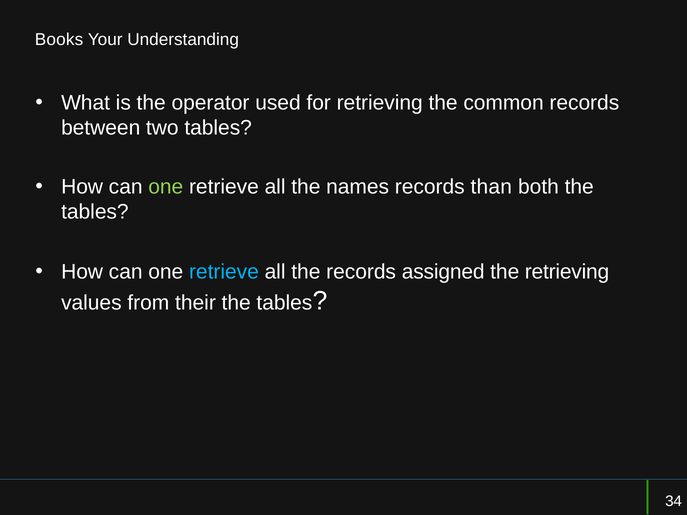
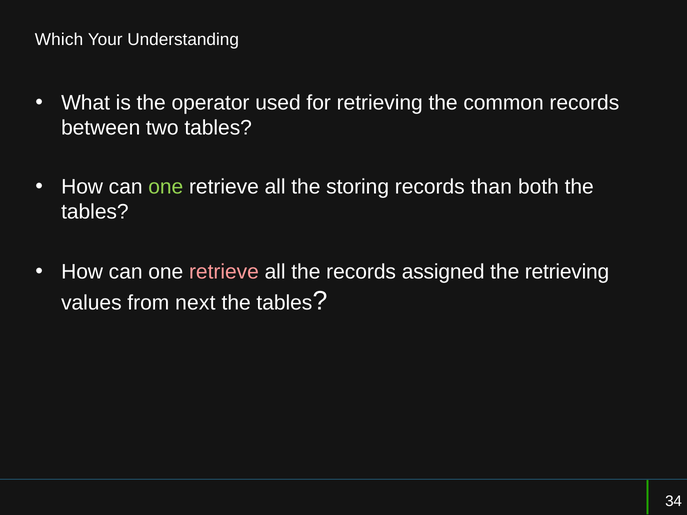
Books: Books -> Which (59, 40)
names: names -> storing (358, 187)
retrieve colour: light blue -> pink (224, 272)
their: their -> next (195, 303)
